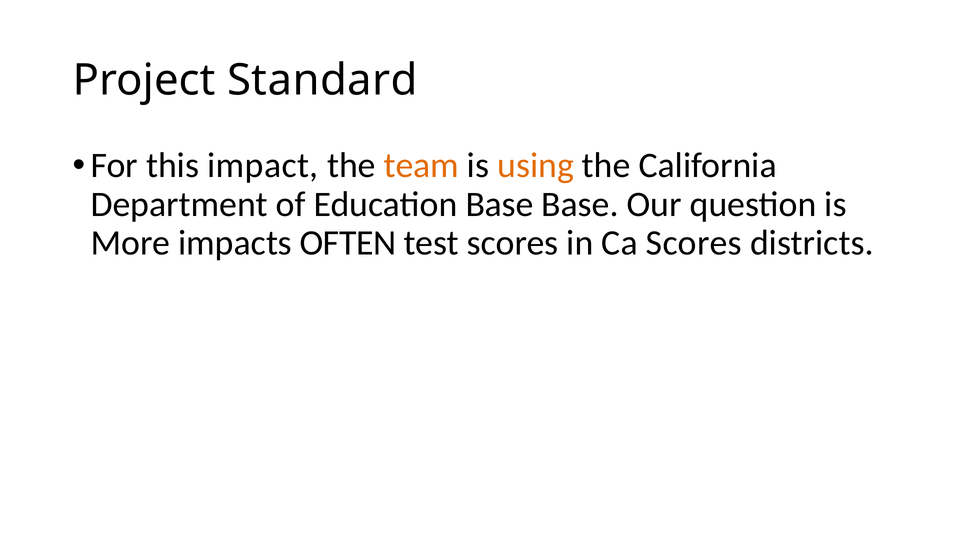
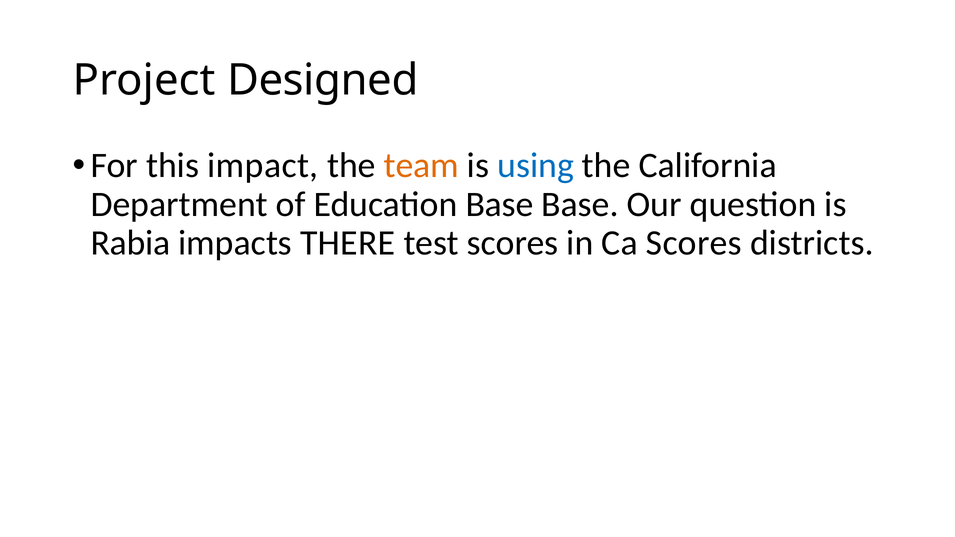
Standard: Standard -> Designed (323, 80)
using colour: orange -> blue (536, 166)
More: More -> Rabia (131, 243)
OFTEN: OFTEN -> THERE (348, 243)
